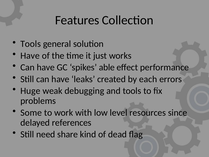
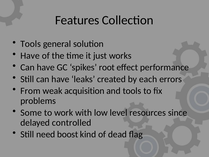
able: able -> root (107, 67)
Huge: Huge -> From (30, 91)
debugging: debugging -> acquisition (84, 91)
references: references -> controlled (72, 122)
share: share -> boost (68, 134)
